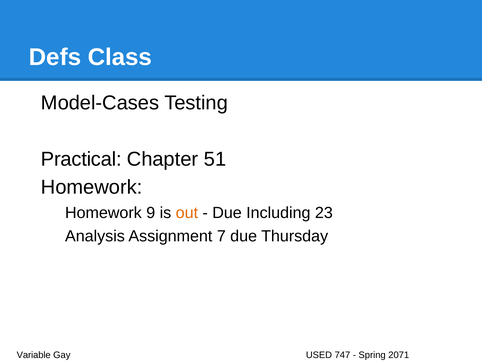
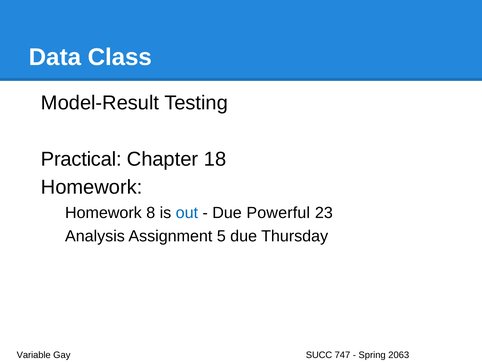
Defs: Defs -> Data (55, 57)
Model-Cases: Model-Cases -> Model-Result (100, 103)
51: 51 -> 18 (215, 159)
9: 9 -> 8 (151, 212)
out colour: orange -> blue (187, 212)
Including: Including -> Powerful (278, 212)
7: 7 -> 5 (221, 236)
USED: USED -> SUCC (319, 354)
2071: 2071 -> 2063 (399, 354)
